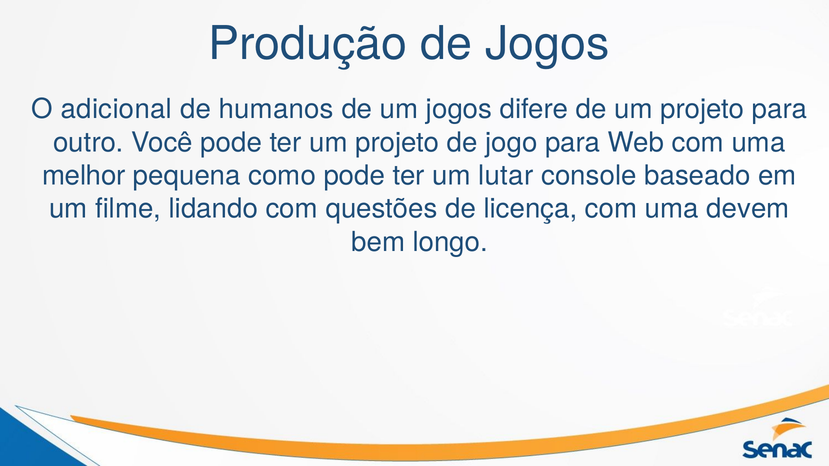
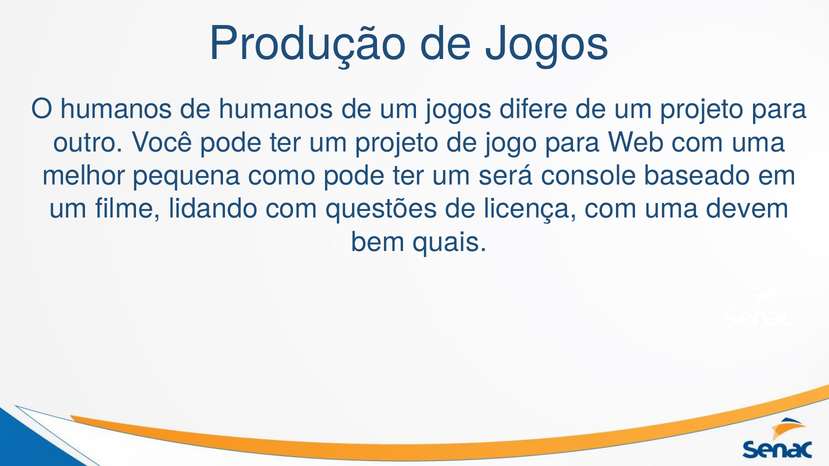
O adicional: adicional -> humanos (117, 109)
lutar: lutar -> será (506, 176)
longo: longo -> quais (450, 242)
